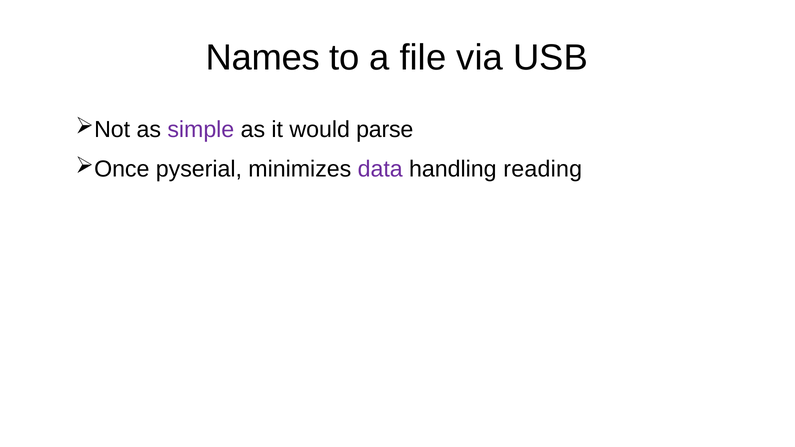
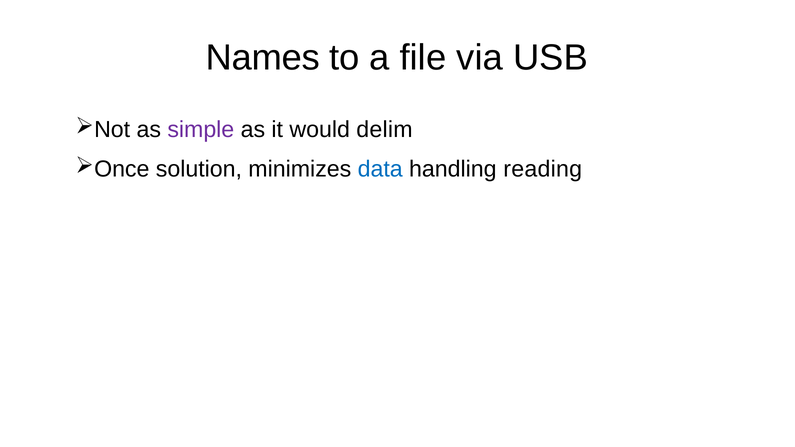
parse: parse -> delim (385, 130)
pyserial: pyserial -> solution (199, 169)
data colour: purple -> blue (380, 169)
